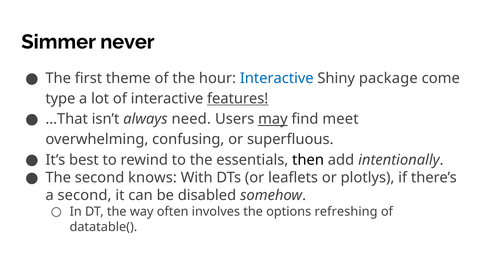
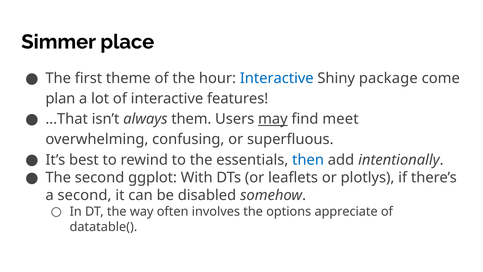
never: never -> place (127, 42)
type: type -> plan (60, 99)
features underline: present -> none (238, 99)
need: need -> them (191, 119)
then colour: black -> blue (308, 160)
knows: knows -> ggplot (153, 177)
refreshing: refreshing -> appreciate (346, 211)
